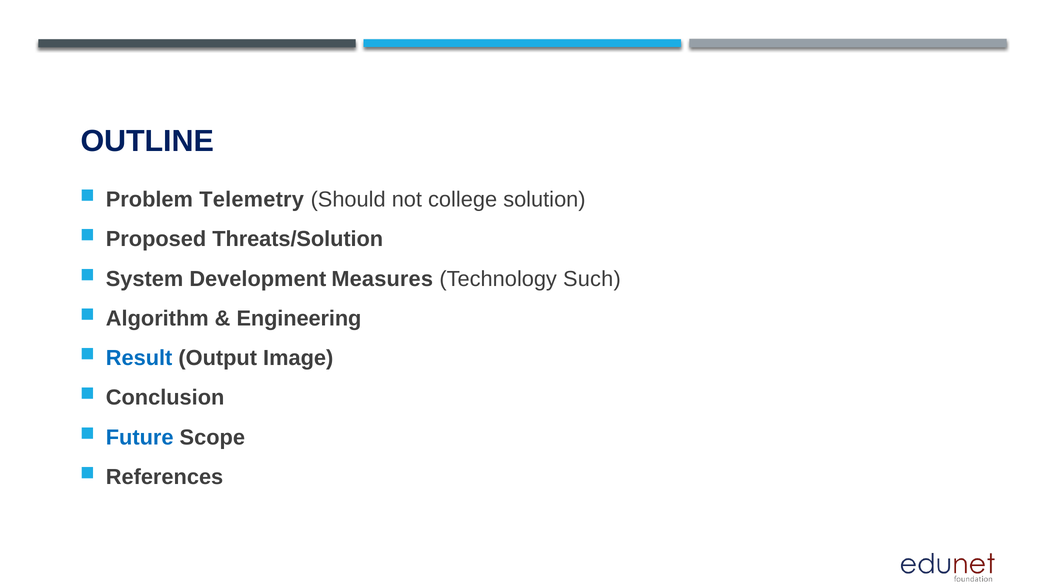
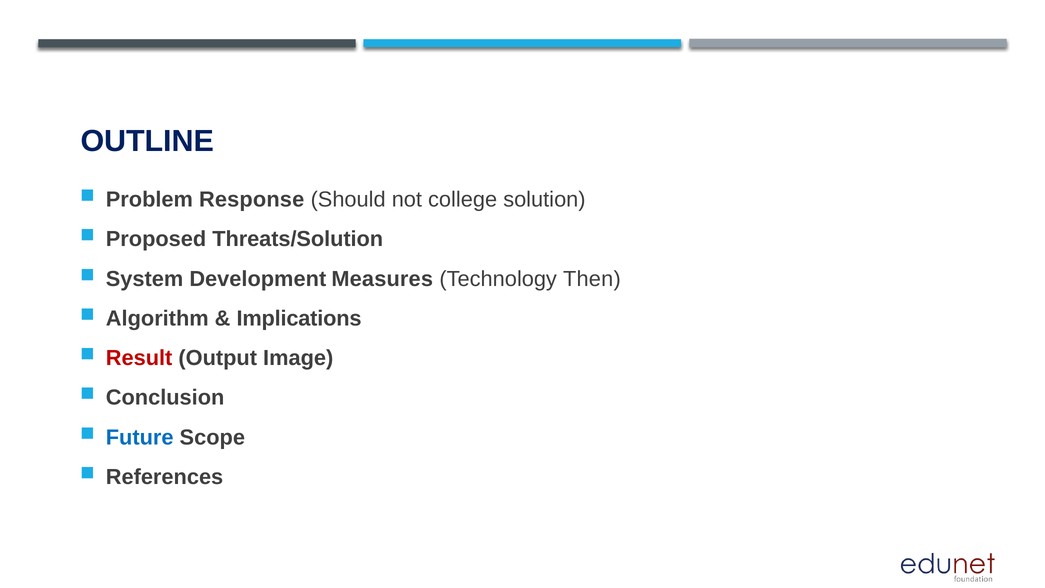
Telemetry: Telemetry -> Response (252, 199)
Such: Such -> Then (592, 279)
Engineering: Engineering -> Implications (299, 318)
Result colour: blue -> red (139, 358)
